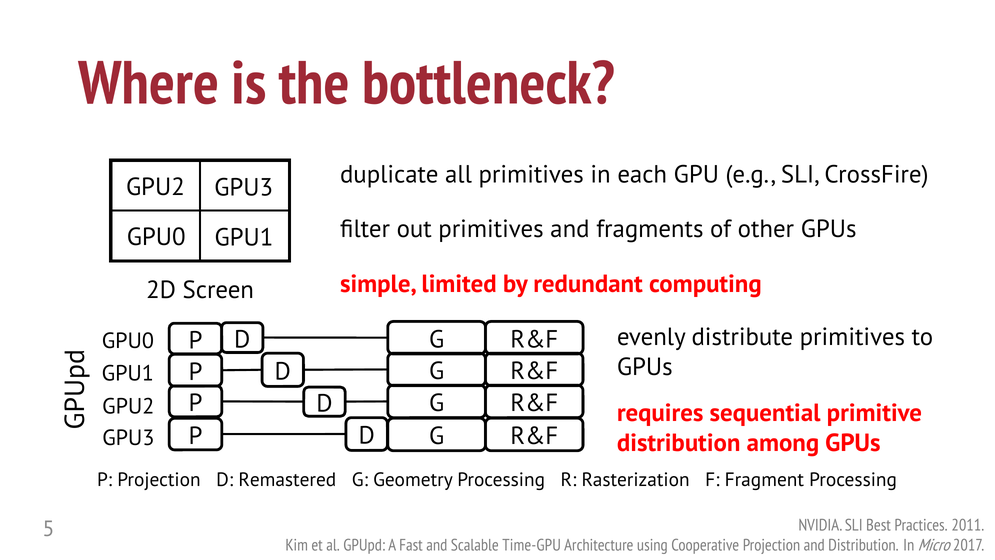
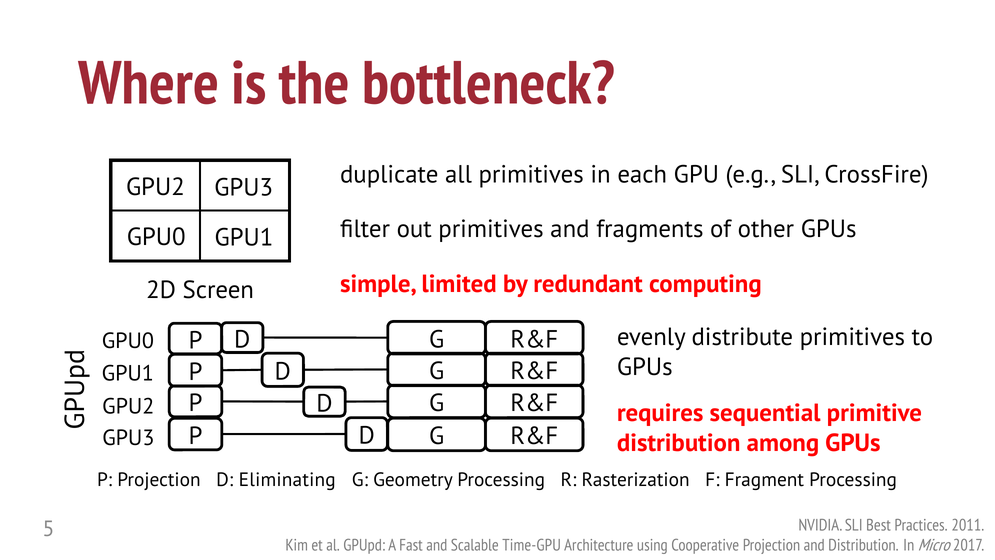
Remastered: Remastered -> Eliminating (287, 480)
